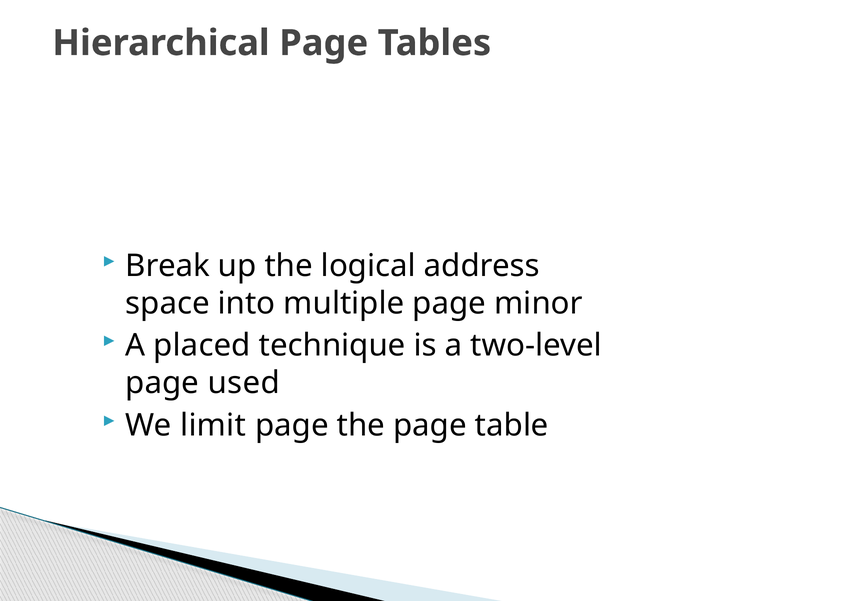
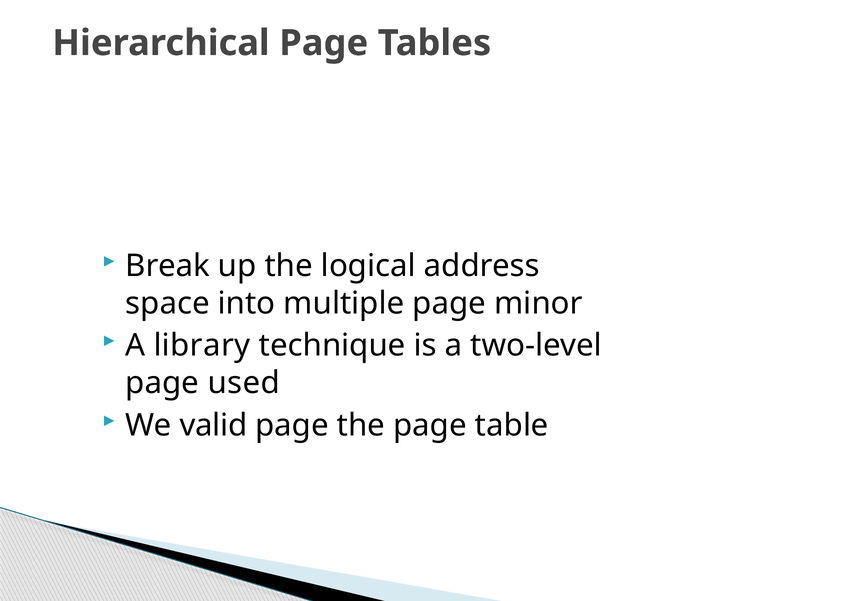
placed: placed -> library (202, 346)
limit: limit -> valid (213, 425)
